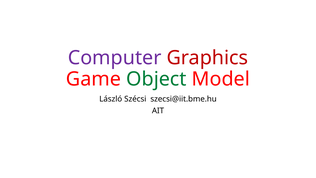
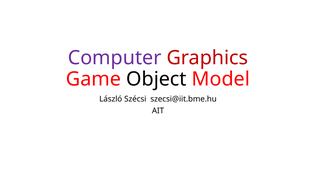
Object colour: green -> black (156, 79)
